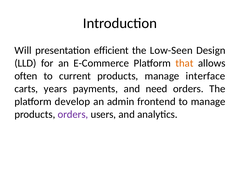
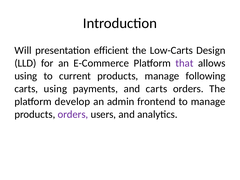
Low-Seen: Low-Seen -> Low-Carts (171, 50)
that colour: orange -> purple (184, 63)
often: often -> using (26, 76)
interface: interface -> following (206, 76)
carts years: years -> using (55, 89)
and need: need -> carts (157, 89)
